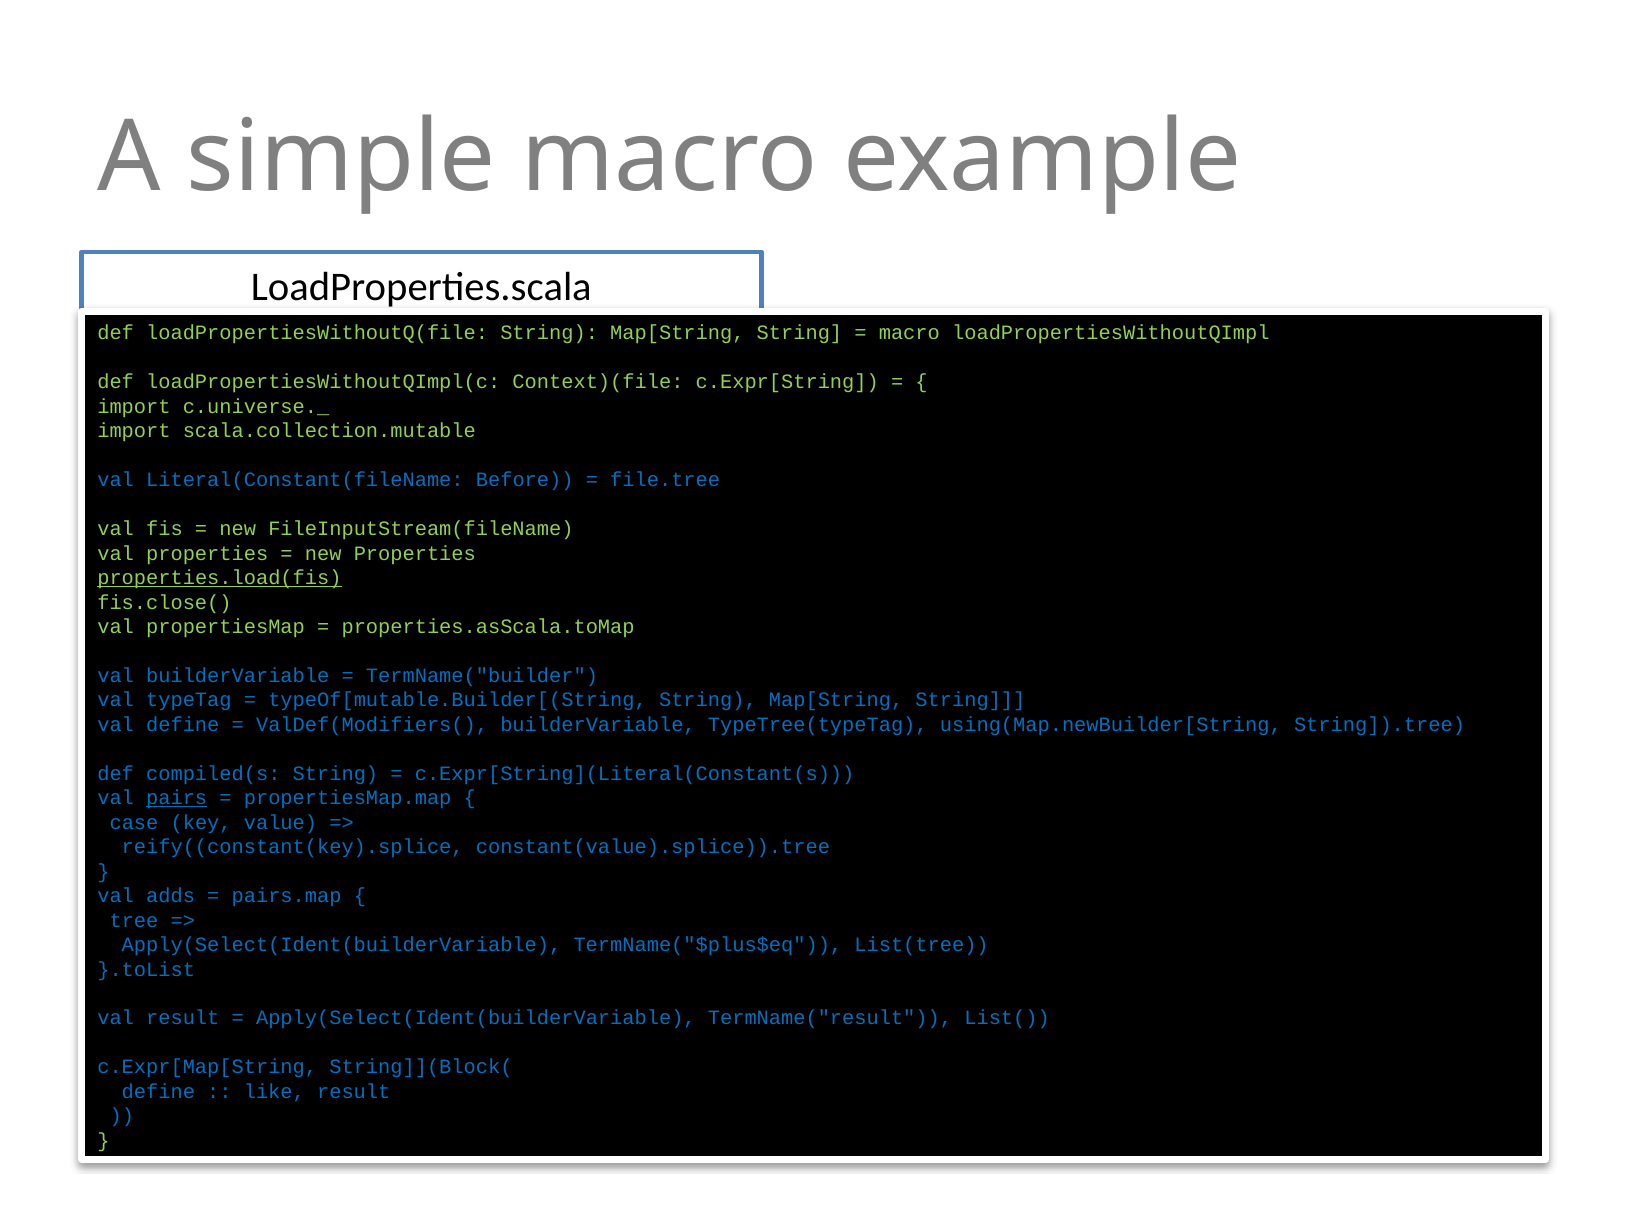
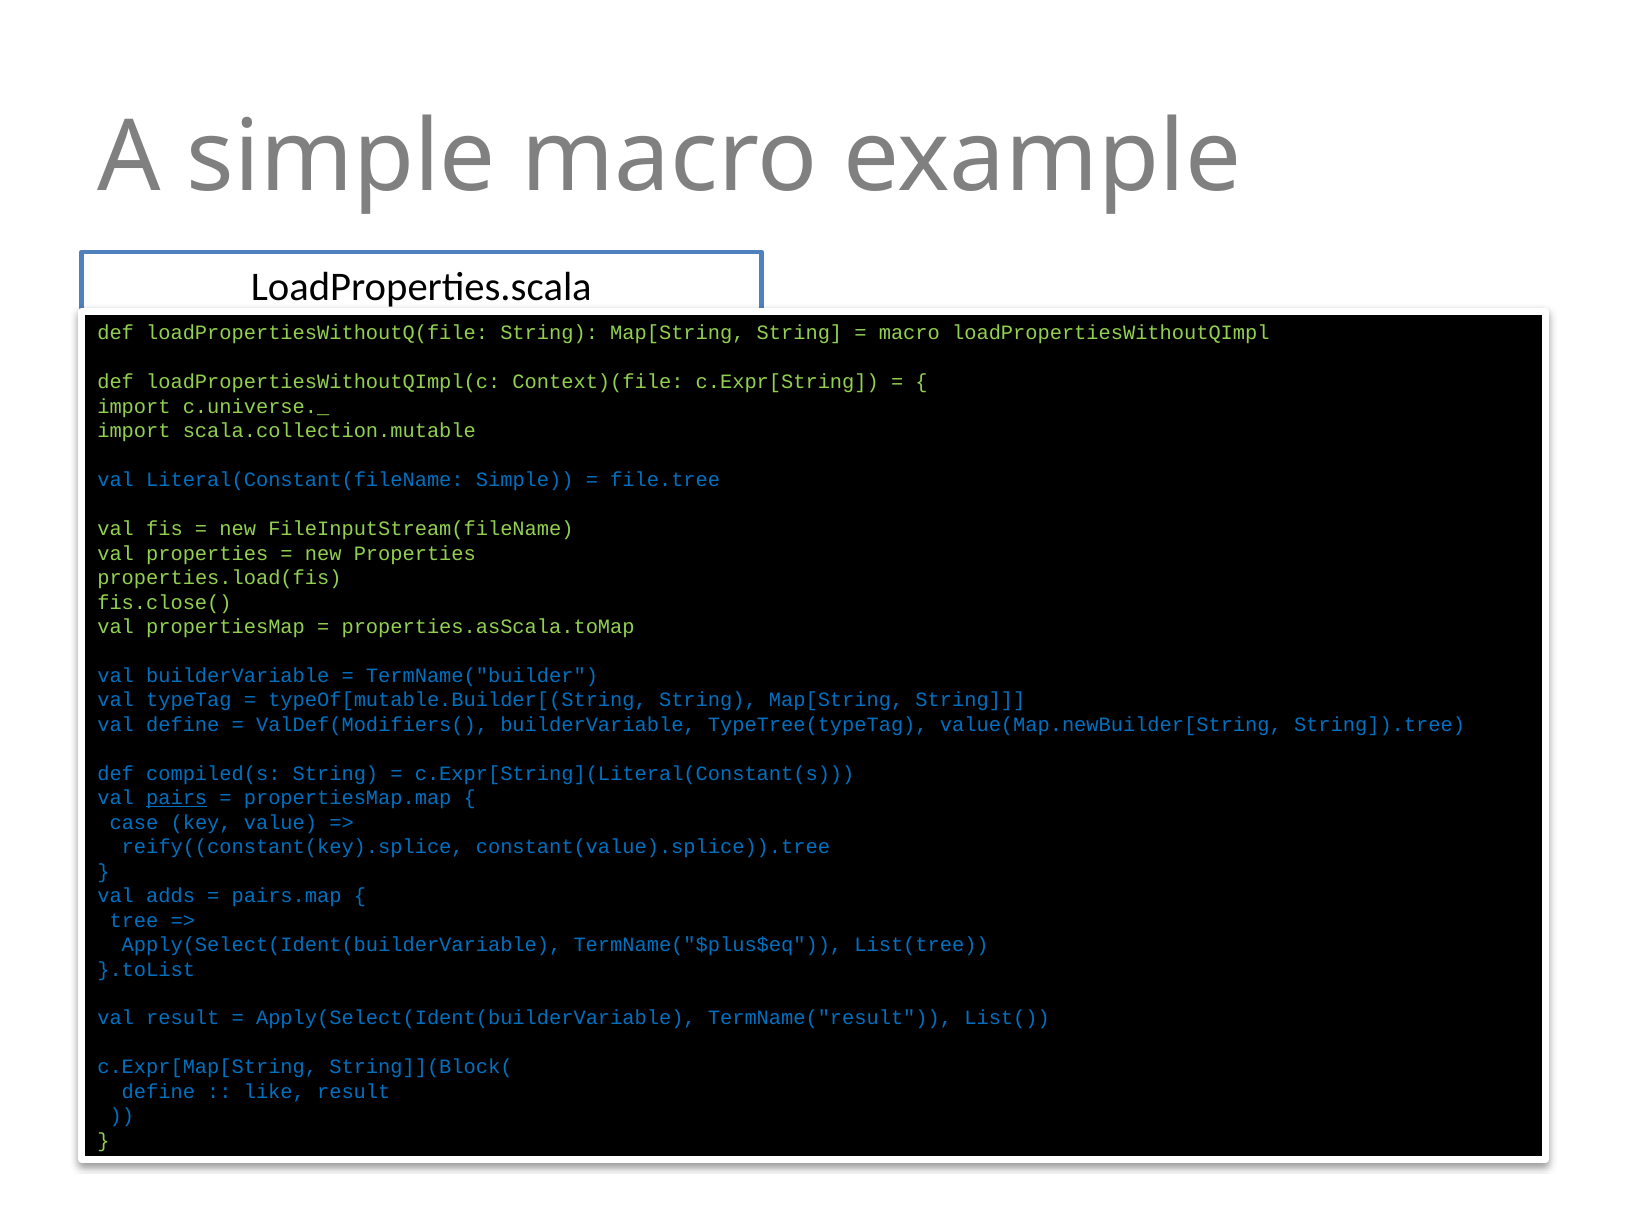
Literal(Constant(fileName Before: Before -> Simple (525, 480)
properties.load(fis underline: present -> none (219, 578)
using(Map.newBuilder[String: using(Map.newBuilder[String -> value(Map.newBuilder[String (1111, 725)
